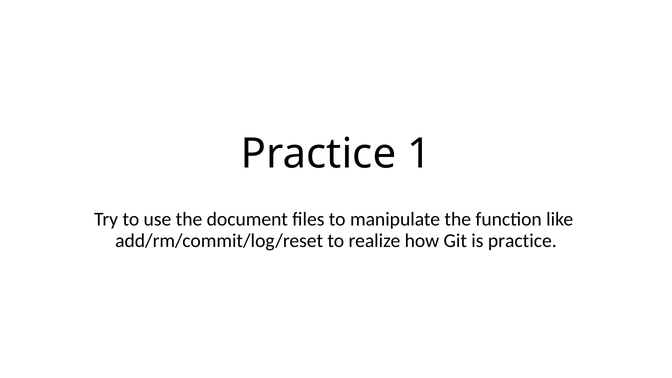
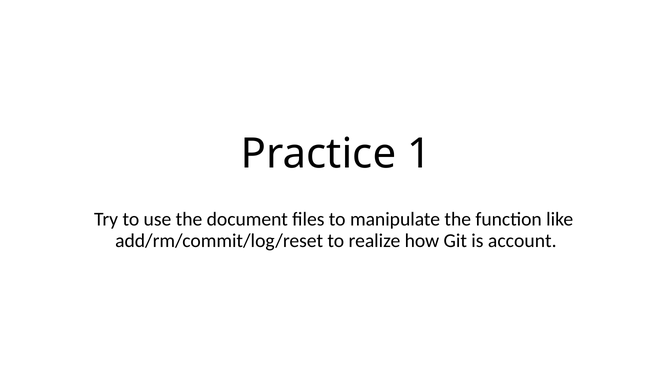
is practice: practice -> account (522, 241)
